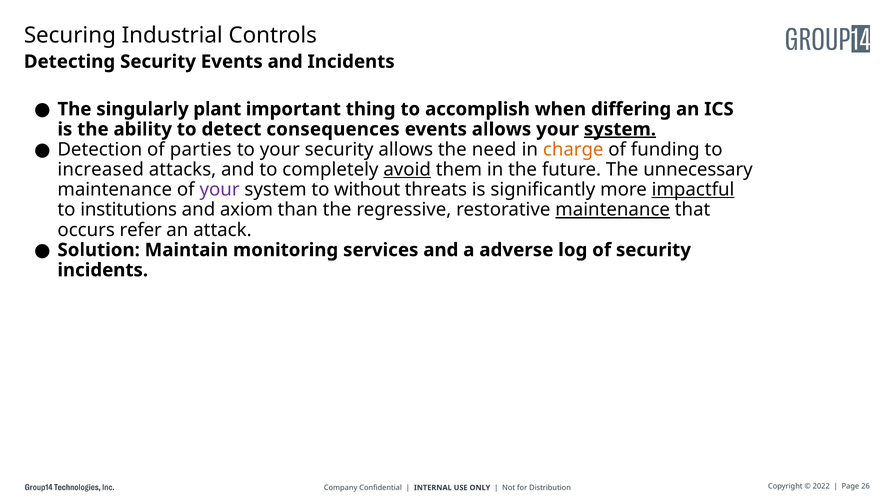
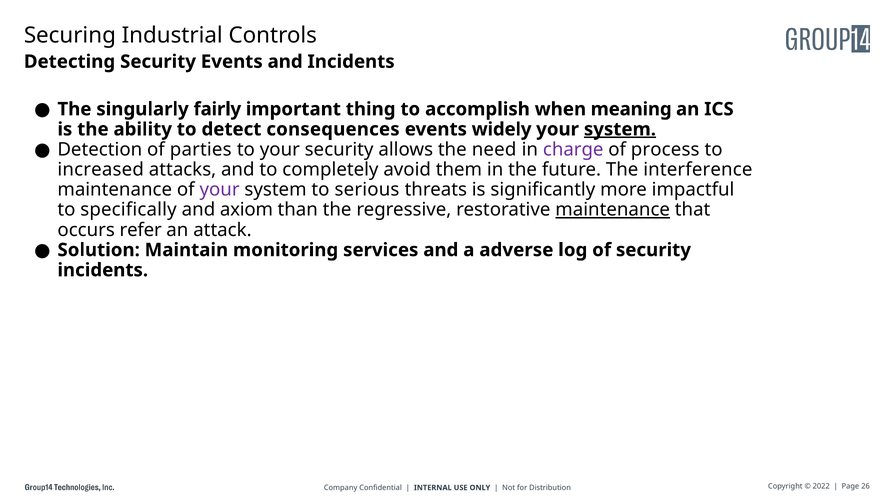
plant: plant -> fairly (217, 109)
differing: differing -> meaning (631, 109)
events allows: allows -> widely (502, 129)
charge colour: orange -> purple (573, 150)
funding: funding -> process (665, 150)
avoid underline: present -> none (407, 170)
unnecessary: unnecessary -> interference (698, 170)
without: without -> serious (367, 190)
impactful underline: present -> none (693, 190)
institutions: institutions -> specifically (128, 210)
